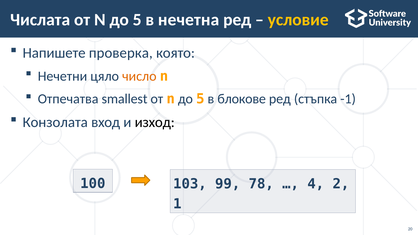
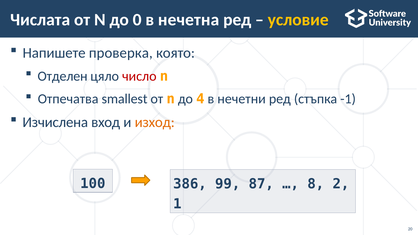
5: 5 -> 0 (137, 20)
Нечетни: Нечетни -> Отделен (63, 76)
число colour: orange -> red (139, 76)
5: 5 -> 4 (200, 99)
блокове: блокове -> нечетни (242, 99)
Конзолата: Конзолата -> Изчислена (55, 122)
изход colour: black -> orange (155, 122)
103: 103 -> 386 (190, 184)
78: 78 -> 87 (261, 184)
4: 4 -> 8 (316, 184)
